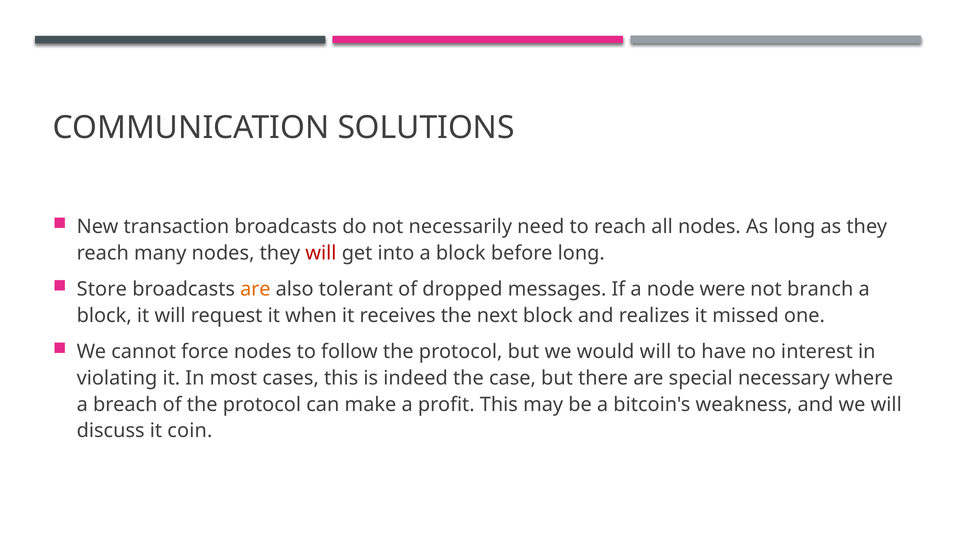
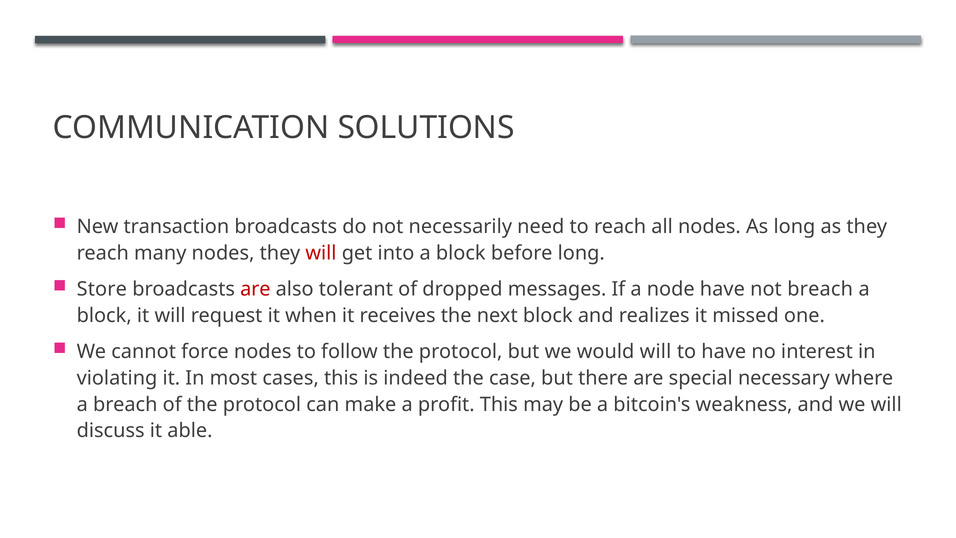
are colour: orange -> red (255, 289)
node were: were -> have (722, 289)
not branch: branch -> breach (820, 289)
coin: coin -> able (190, 431)
